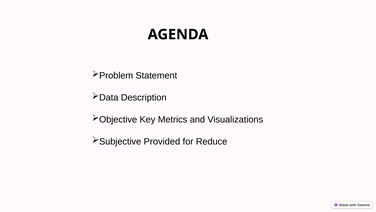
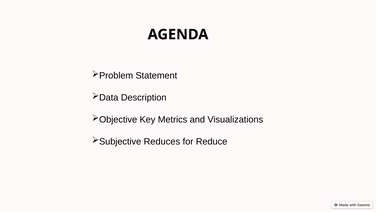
Provided: Provided -> Reduces (162, 141)
